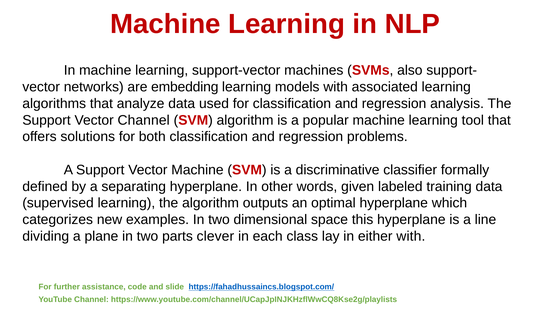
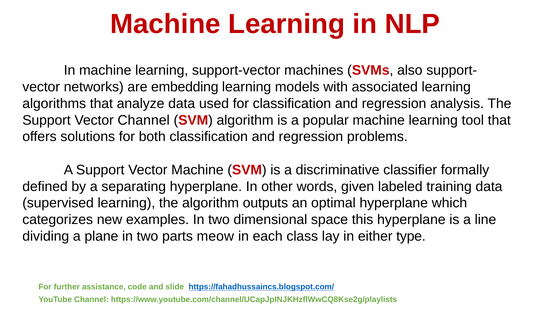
clever: clever -> meow (215, 236)
either with: with -> type (411, 236)
